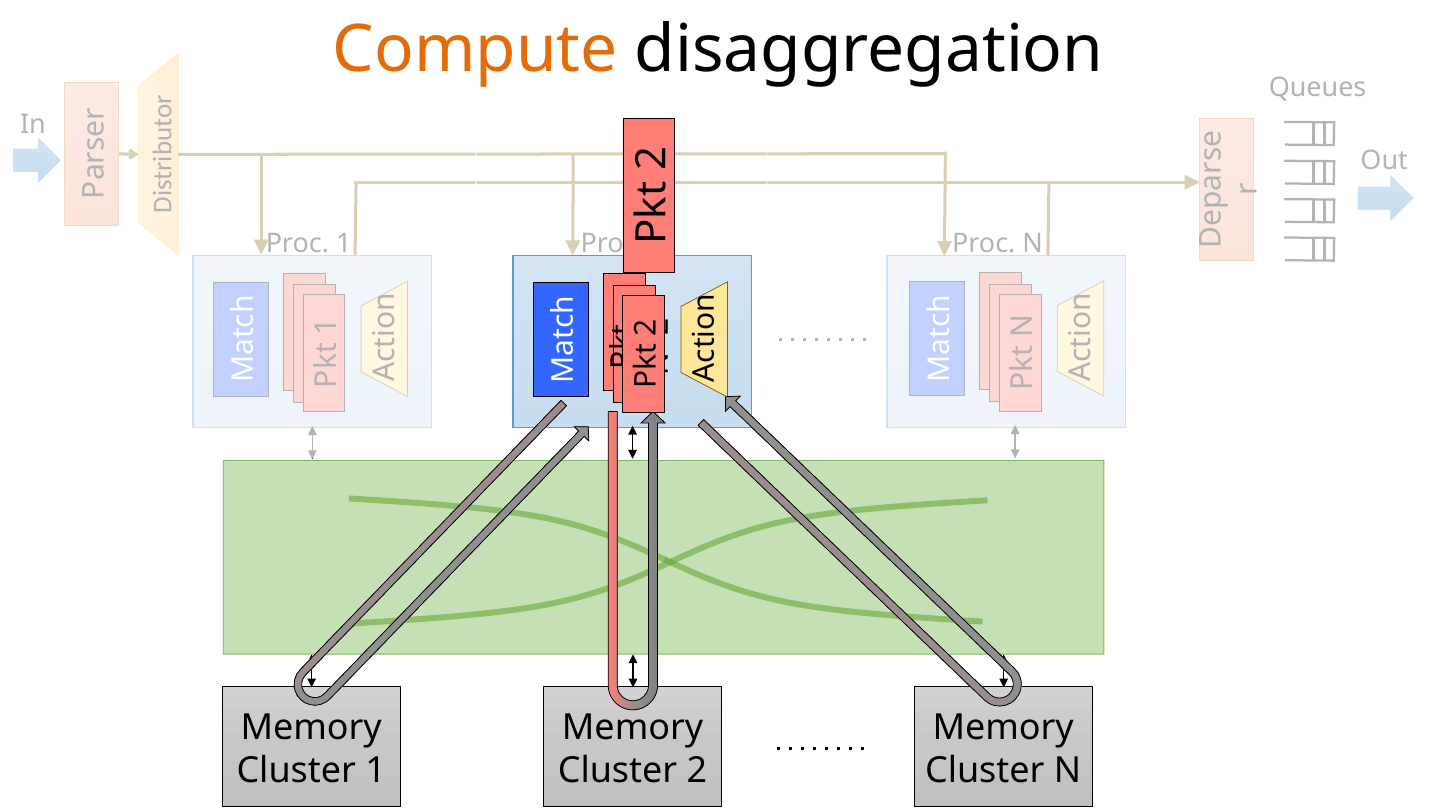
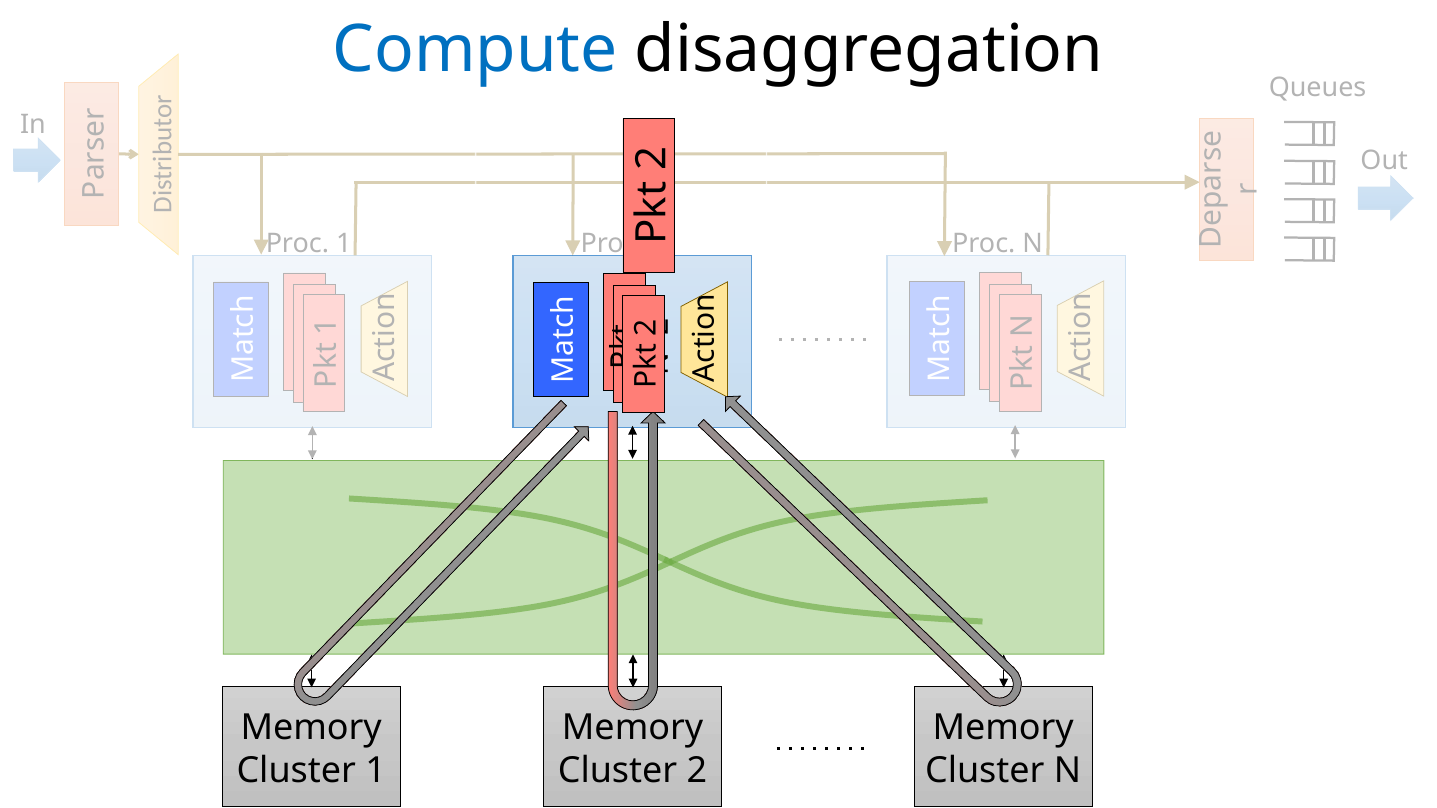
Compute colour: orange -> blue (475, 49)
